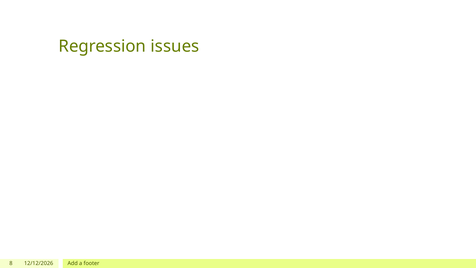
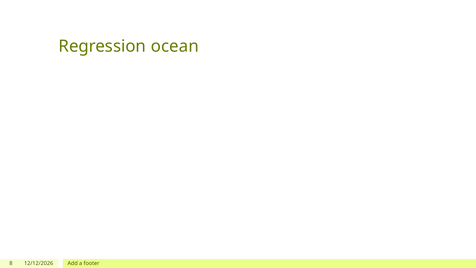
issues: issues -> ocean (175, 46)
